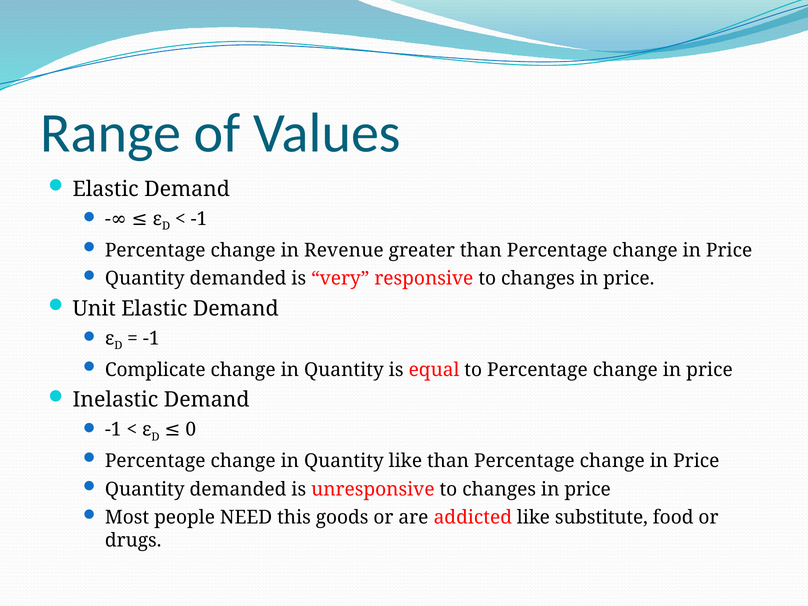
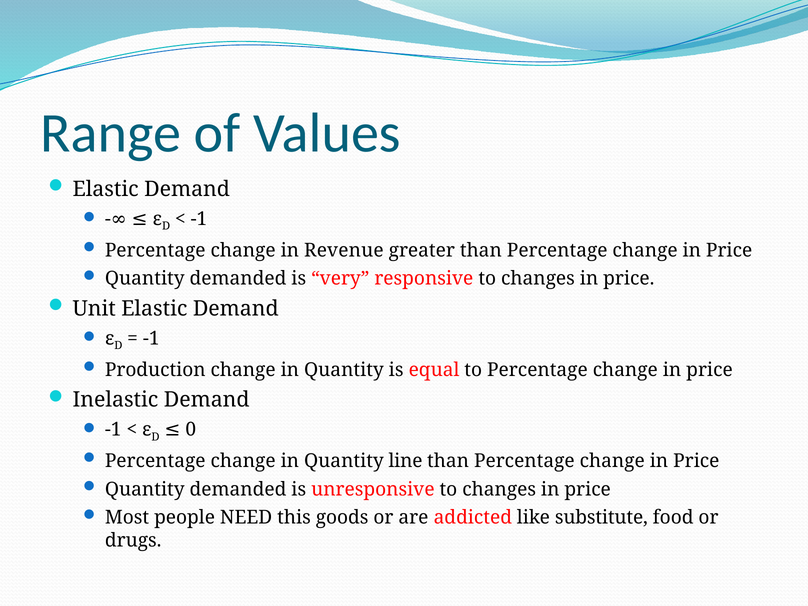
Complicate: Complicate -> Production (155, 370)
Quantity like: like -> line (406, 461)
